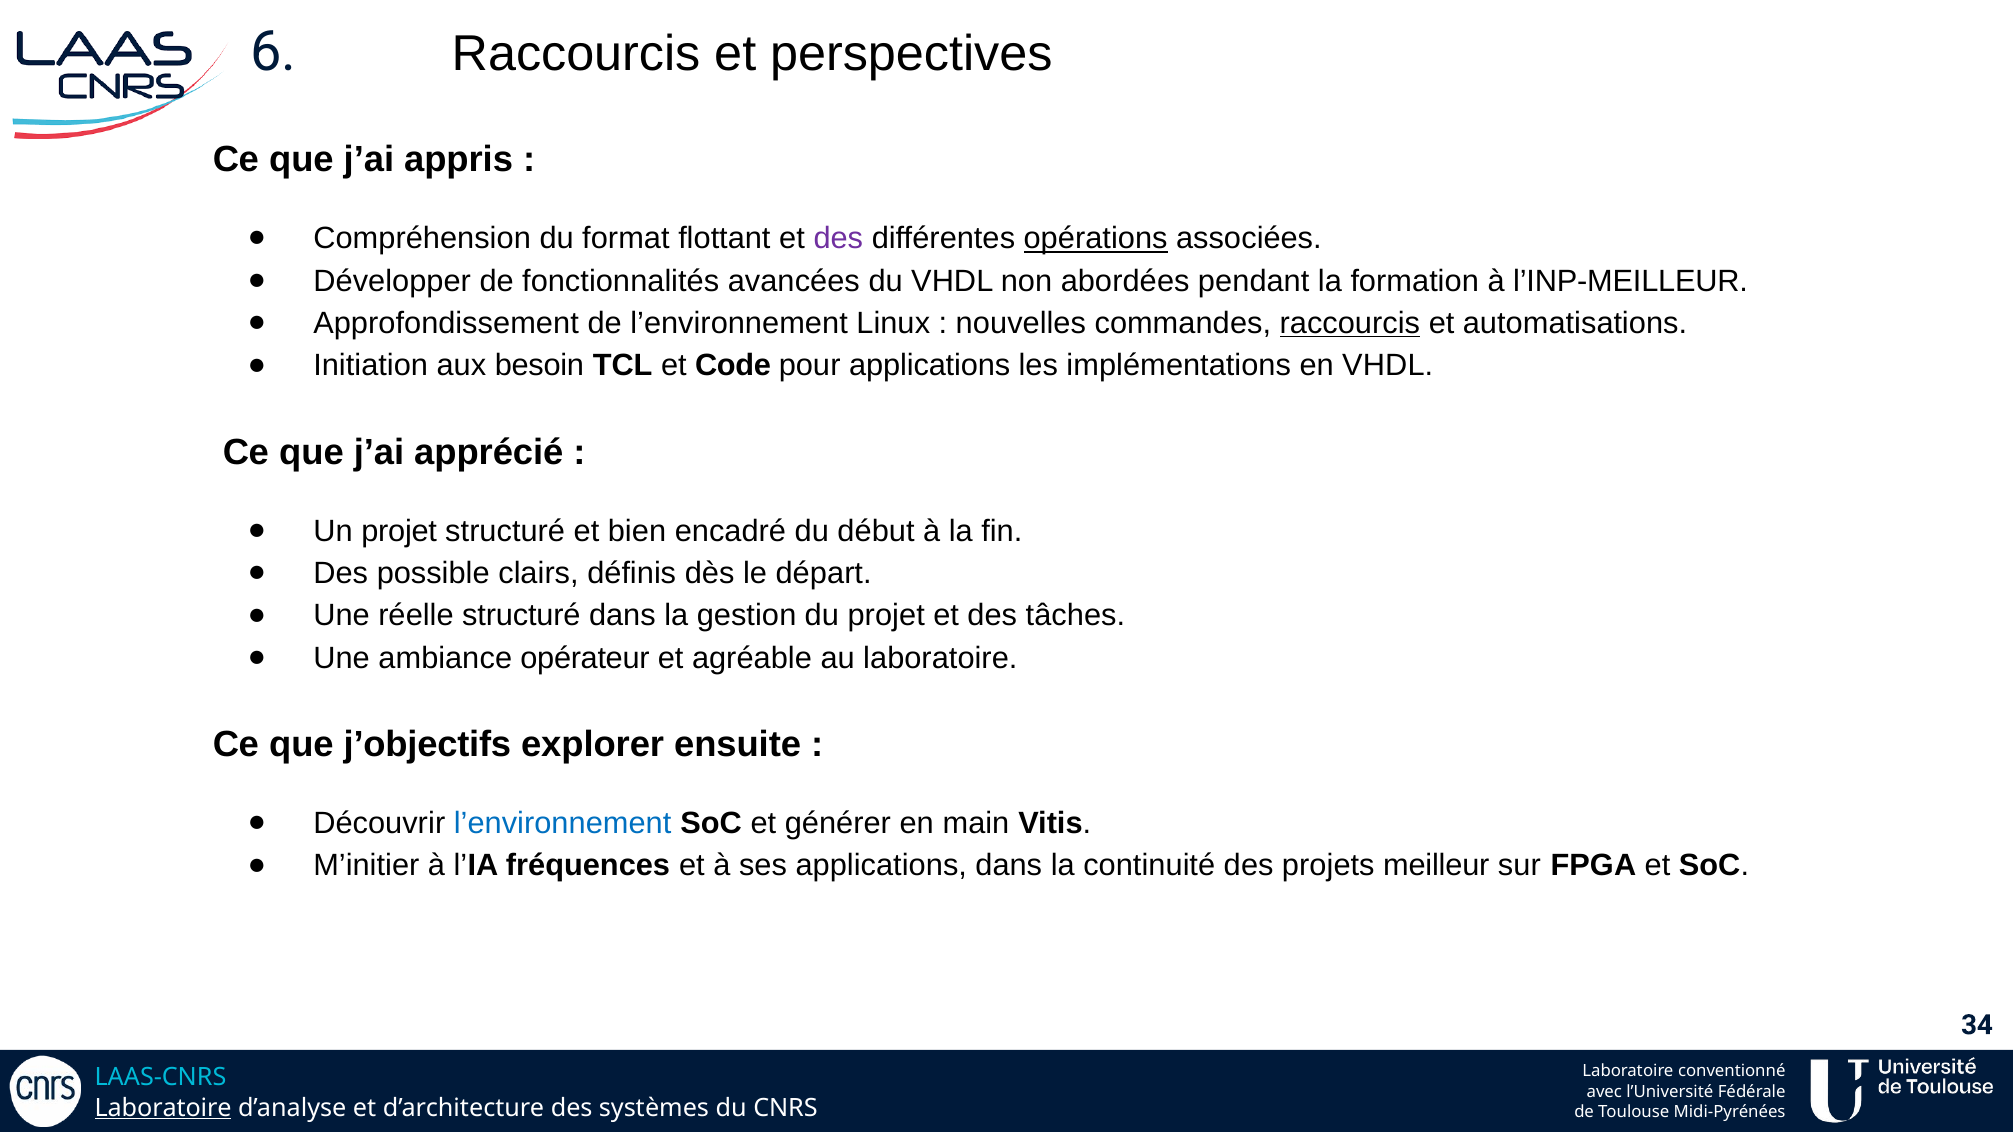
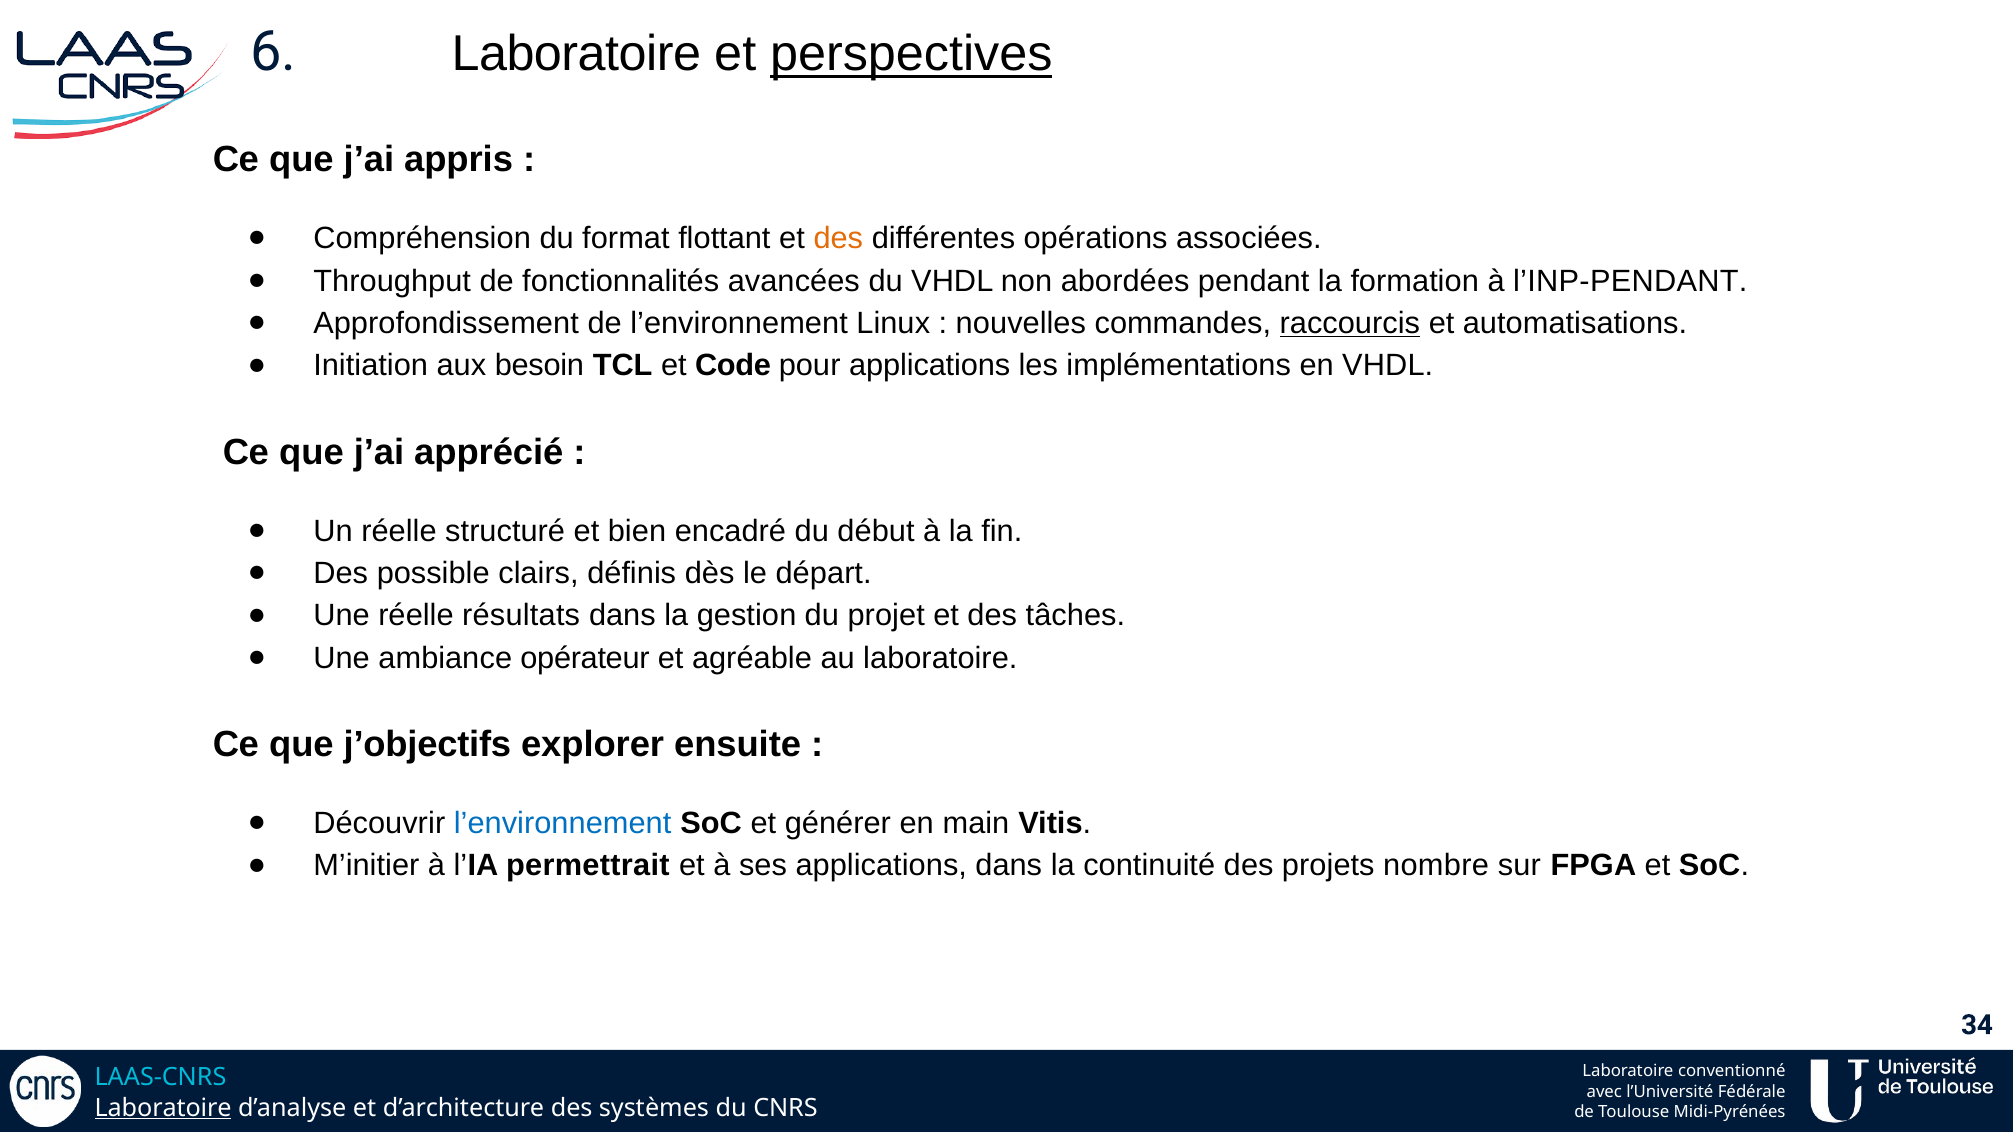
6 Raccourcis: Raccourcis -> Laboratoire (576, 54)
perspectives underline: none -> present (911, 54)
des colour: purple -> orange (838, 239)
opérations underline: present -> none (1096, 239)
Développer: Développer -> Throughput (392, 281)
l’INP-MEILLEUR: l’INP-MEILLEUR -> l’INP-PENDANT (1630, 281)
Un projet: projet -> réelle (399, 531)
réelle structuré: structuré -> résultats (521, 616)
fréquences: fréquences -> permettrait (588, 866)
meilleur: meilleur -> nombre (1436, 866)
